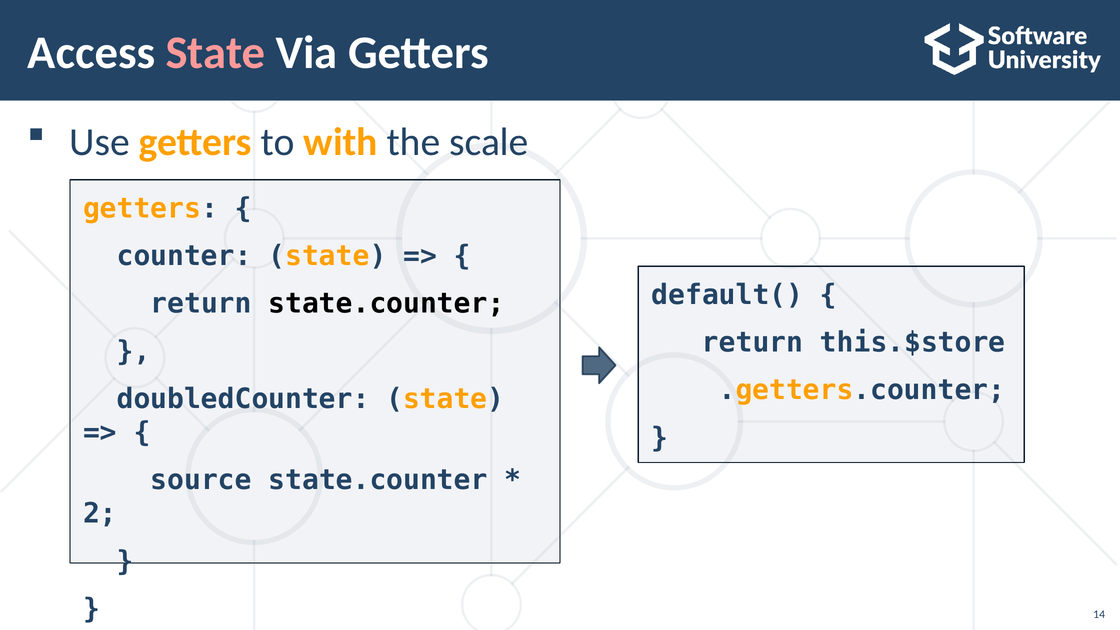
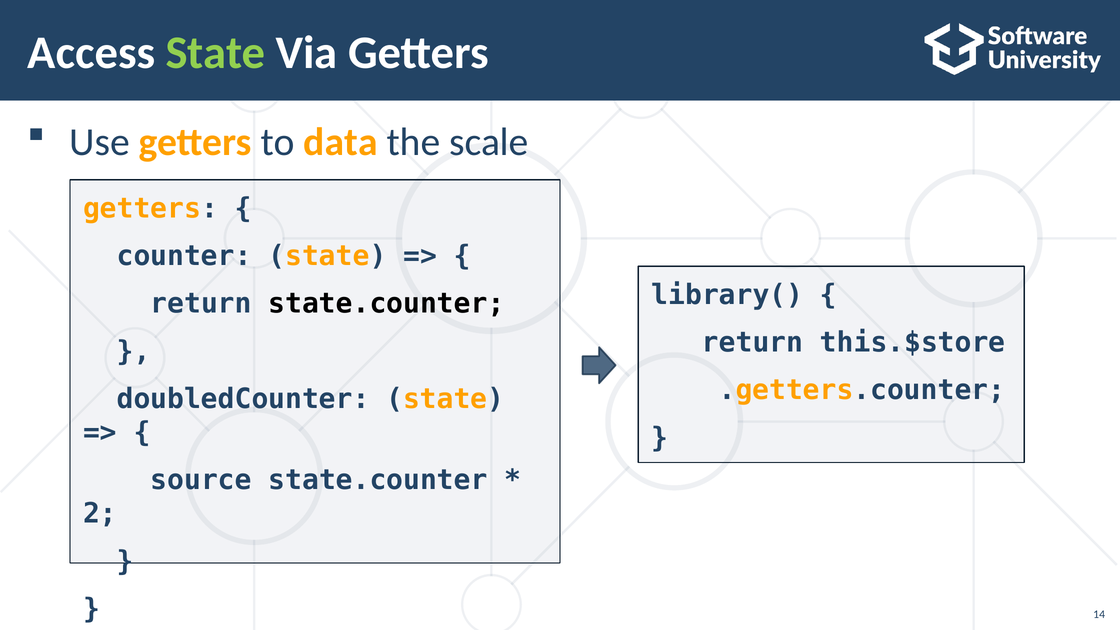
State colour: pink -> light green (216, 53)
with: with -> data (341, 142)
default(: default( -> library( (727, 295)
